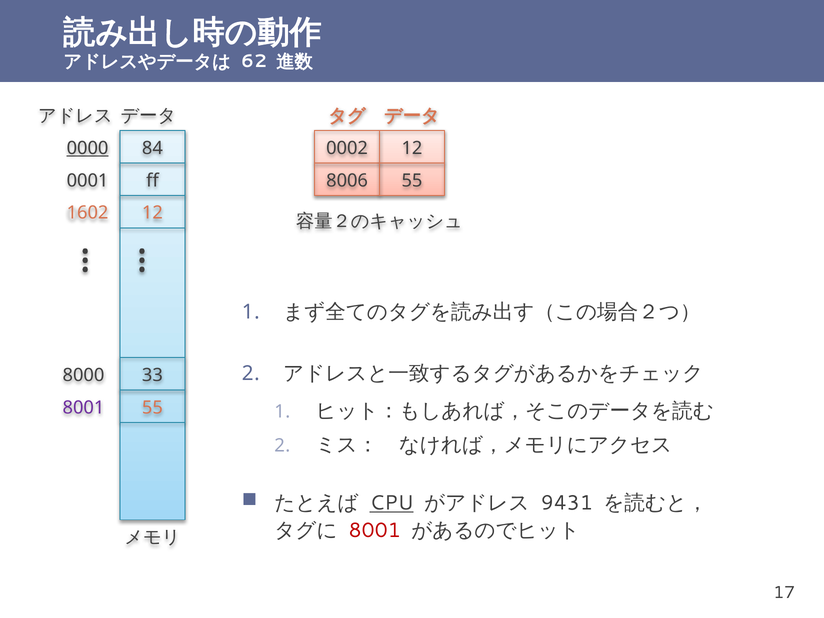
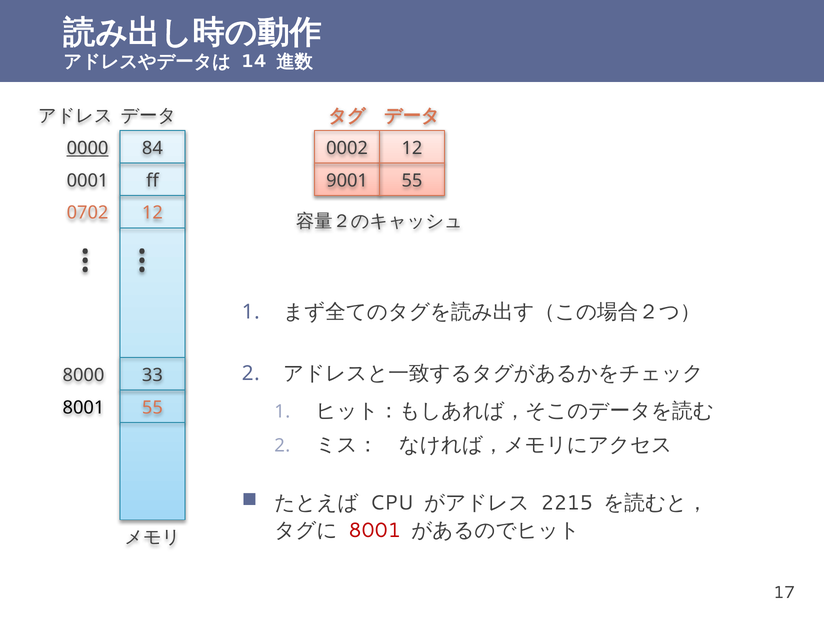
62: 62 -> 14 (254, 61)
8006: 8006 -> 9001 (347, 180)
1602: 1602 -> 0702 (88, 213)
8001 colour: purple -> black (83, 408)
CPU underline: present -> none (392, 503)
9431: 9431 -> 2215 (567, 503)
